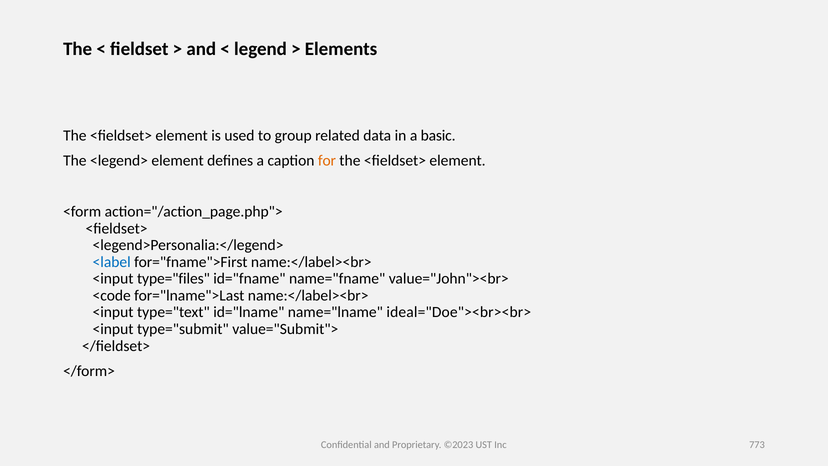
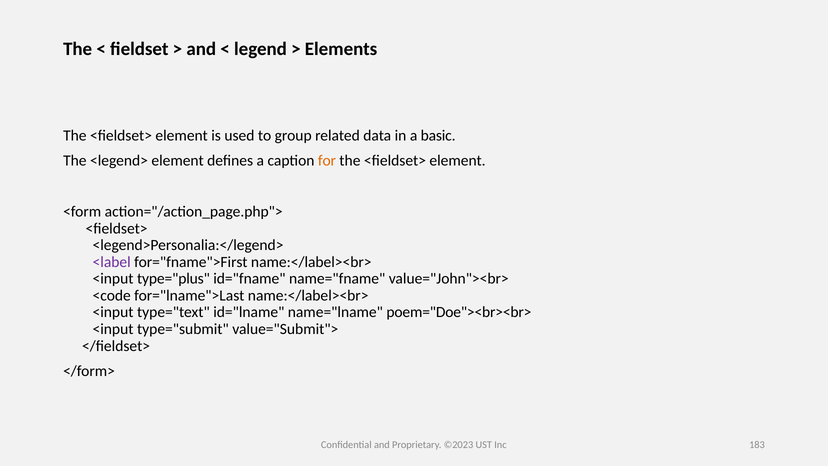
<label colour: blue -> purple (112, 262)
type="files: type="files -> type="plus (173, 279)
ideal="Doe"><br><br>: ideal="Doe"><br><br> -> poem="Doe"><br><br> (459, 312)
773: 773 -> 183 (757, 445)
